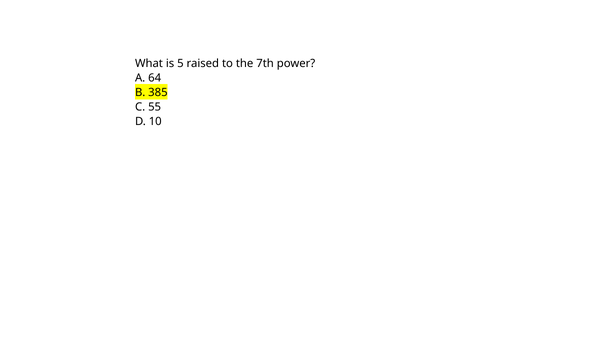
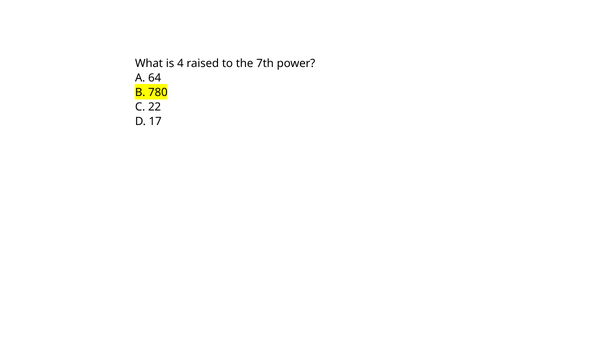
5: 5 -> 4 (180, 63)
385: 385 -> 780 (158, 92)
55: 55 -> 22 (155, 107)
10: 10 -> 17 (155, 122)
